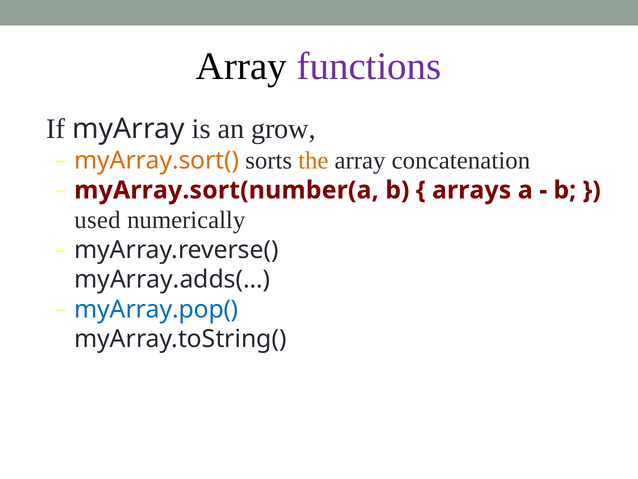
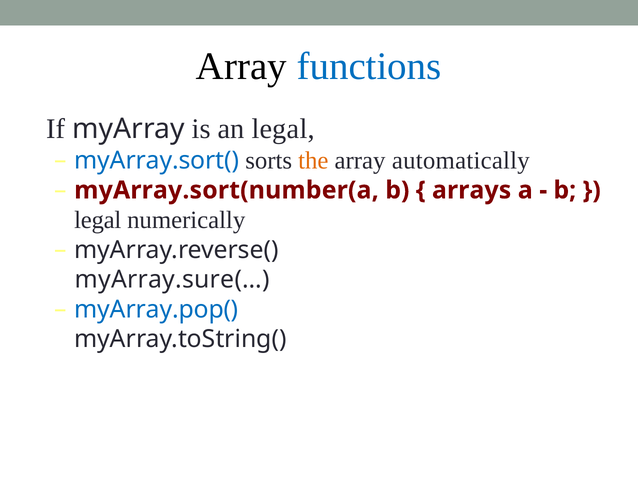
functions colour: purple -> blue (369, 67)
an grow: grow -> legal (283, 129)
myArray.sort( colour: orange -> blue (157, 160)
concatenation: concatenation -> automatically (461, 160)
used: used -> legal (98, 220)
myArray.adds(…: myArray.adds(… -> myArray.sure(… (172, 279)
